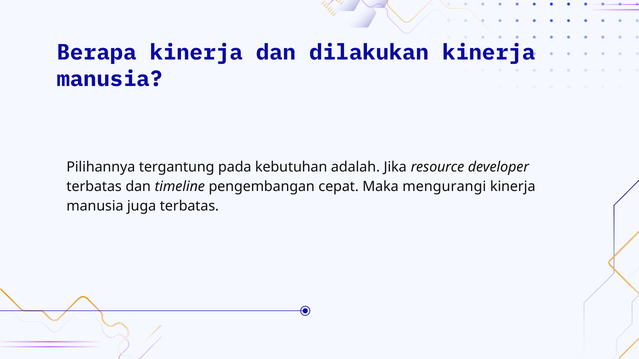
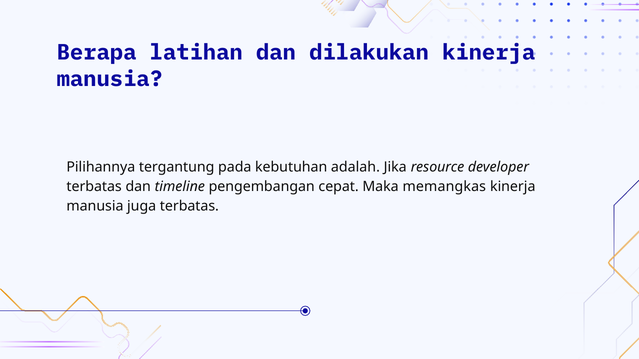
Berapa kinerja: kinerja -> latihan (196, 52)
mengurangi: mengurangi -> memangkas (444, 187)
